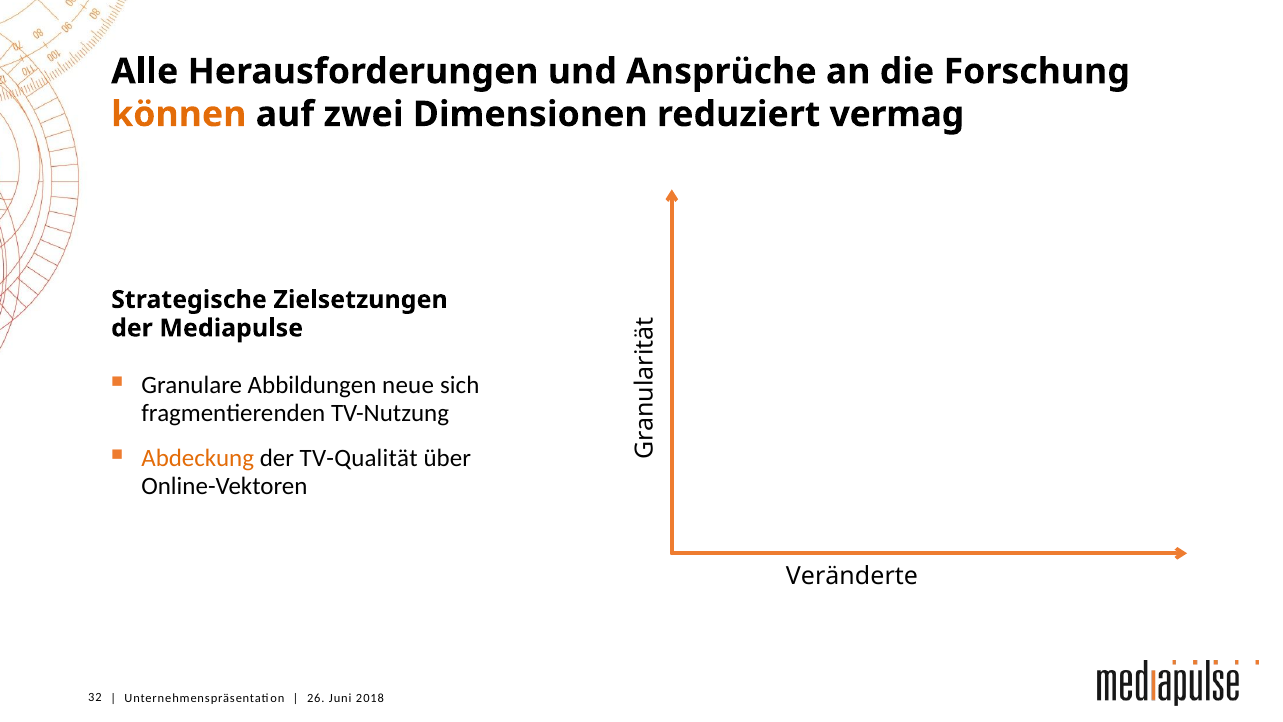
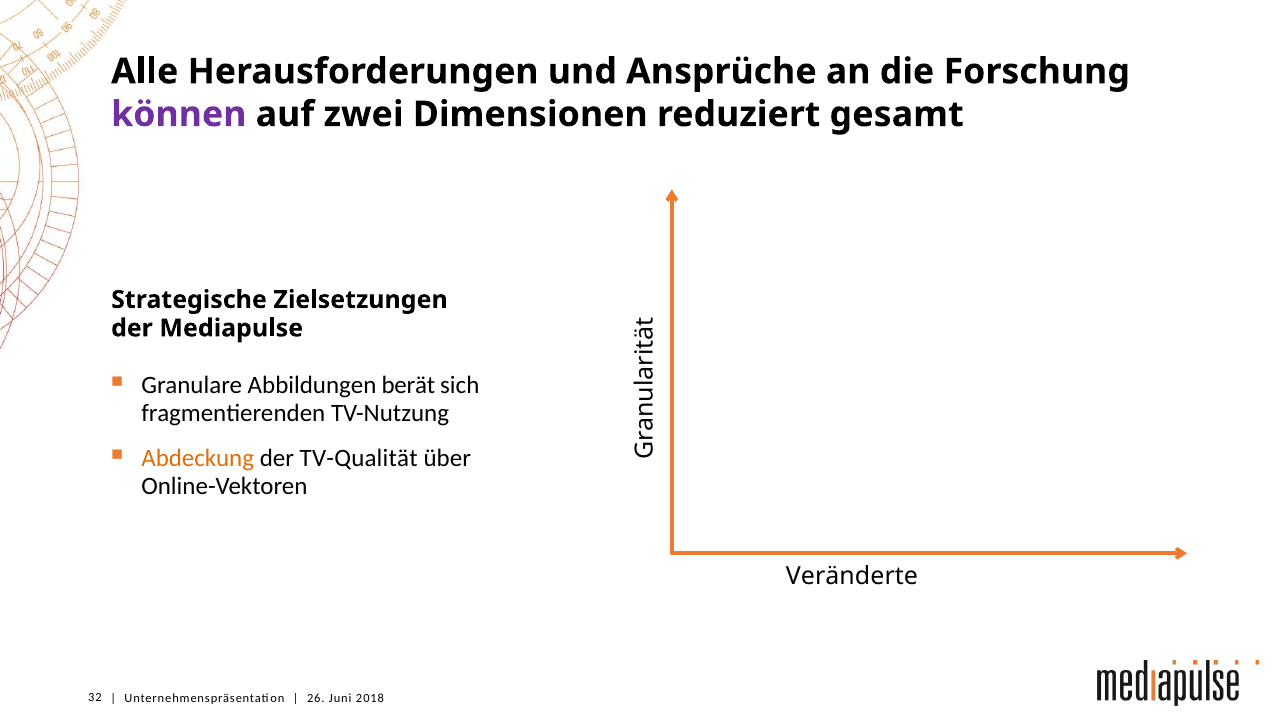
können colour: orange -> purple (179, 114)
vermag: vermag -> gesamt (897, 114)
neue: neue -> berät (408, 385)
